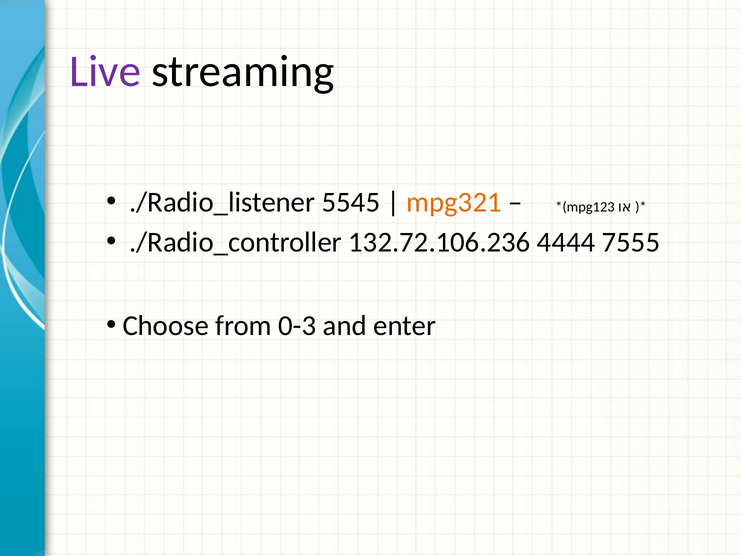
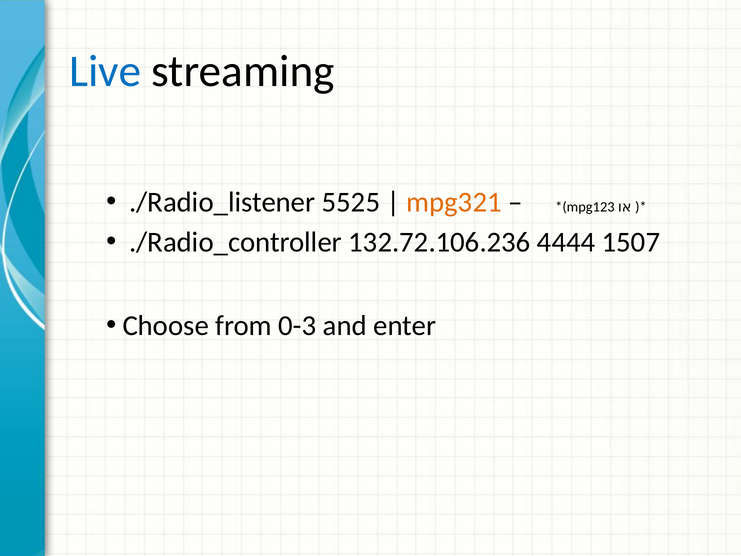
Live colour: purple -> blue (105, 71)
5545: 5545 -> 5525 (351, 202)
7555: 7555 -> 1507 (631, 242)
